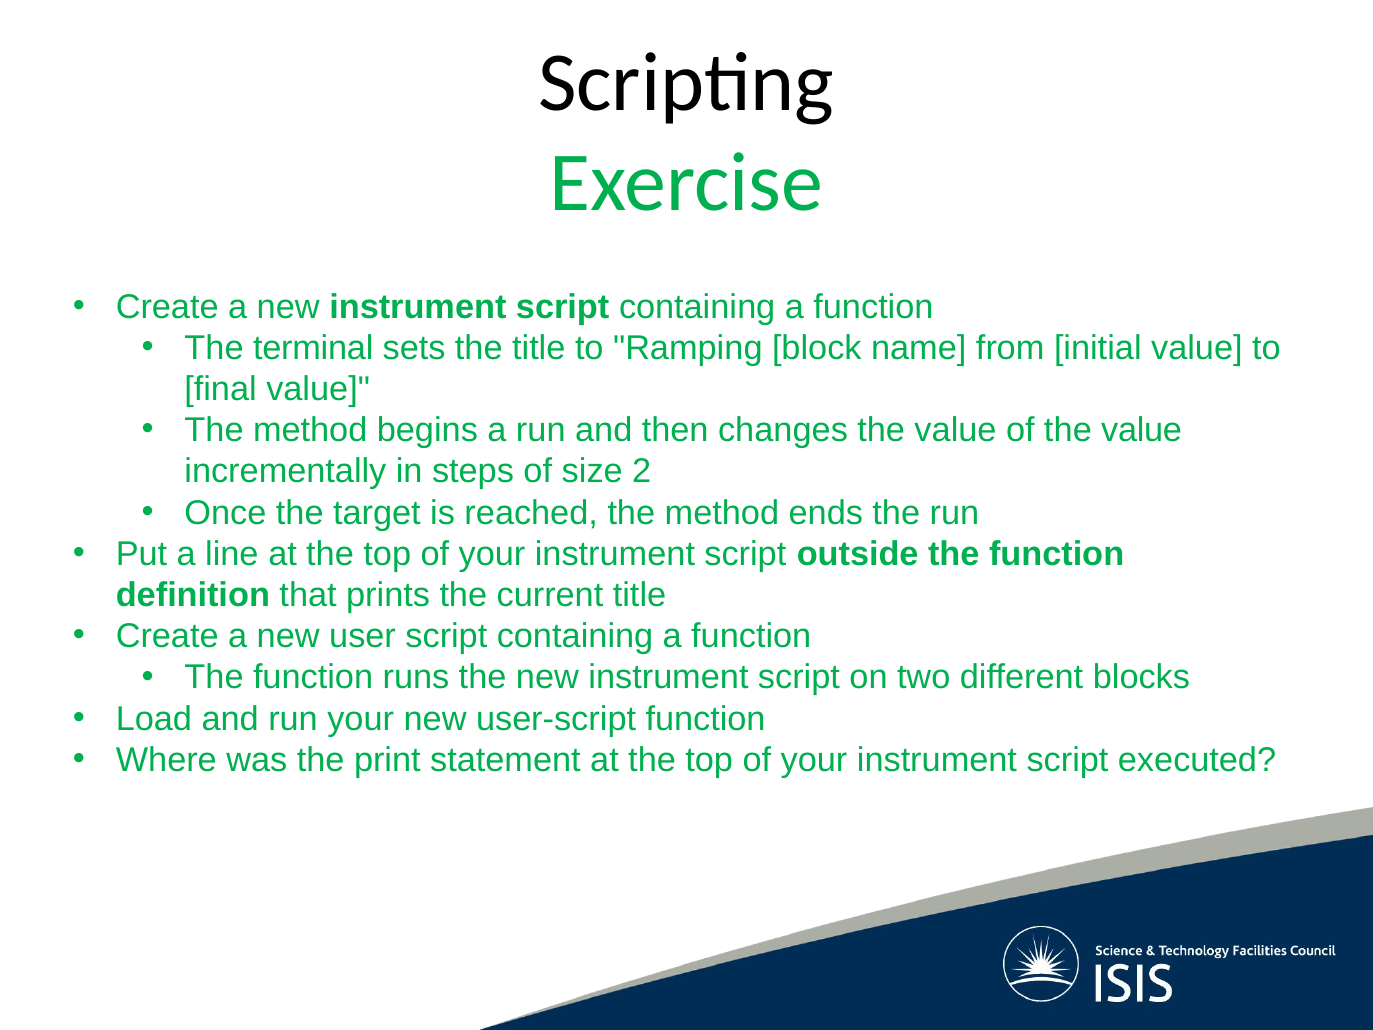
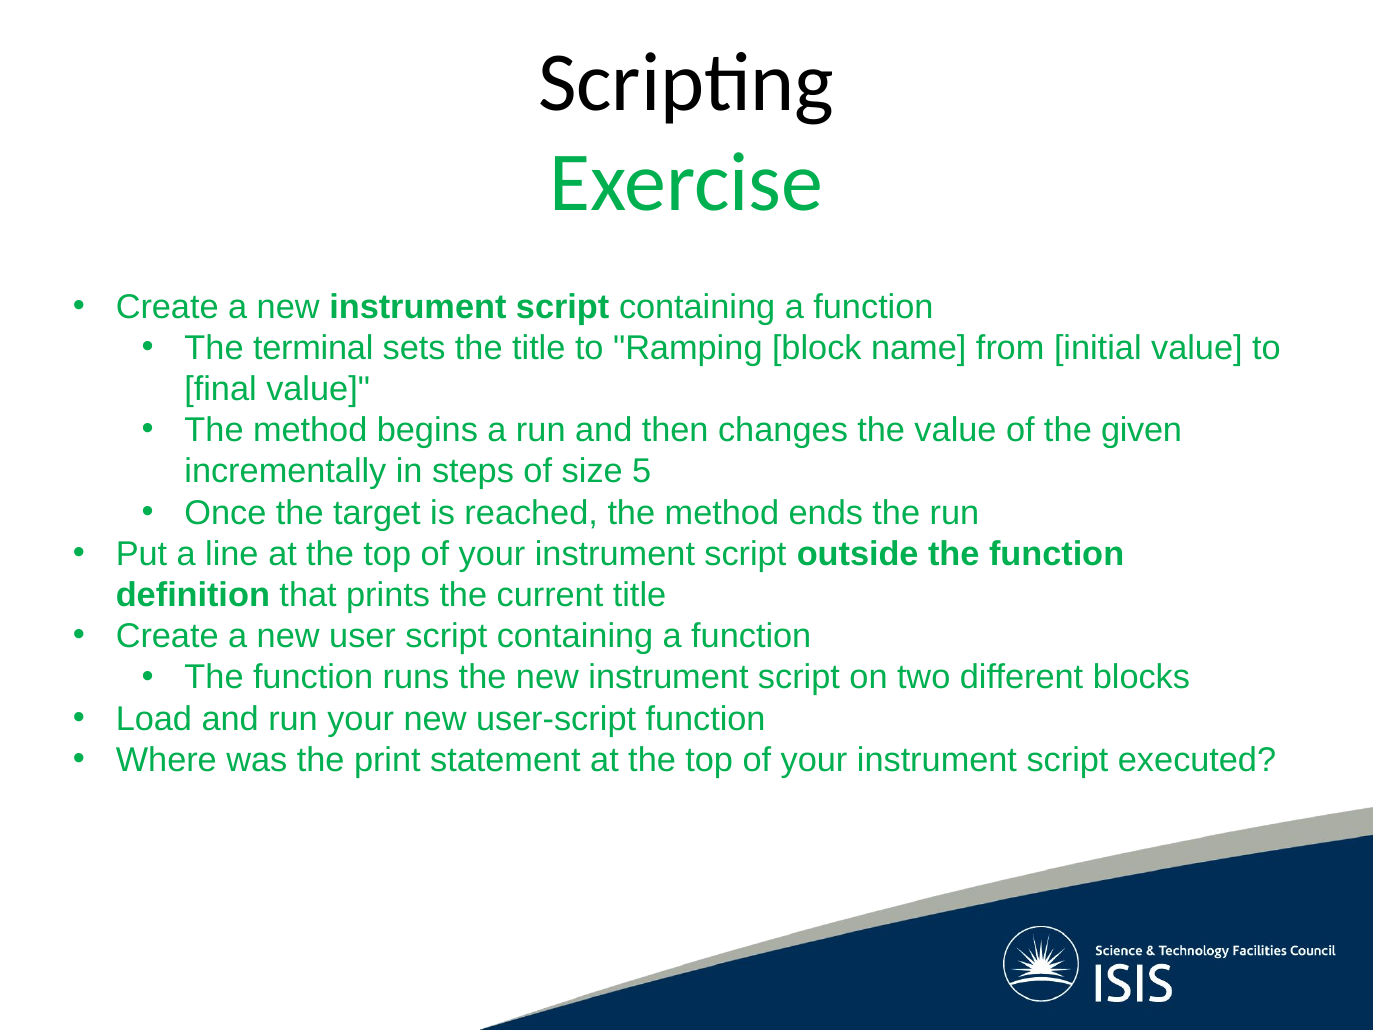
of the value: value -> given (1142, 430)
2: 2 -> 5 (642, 471)
